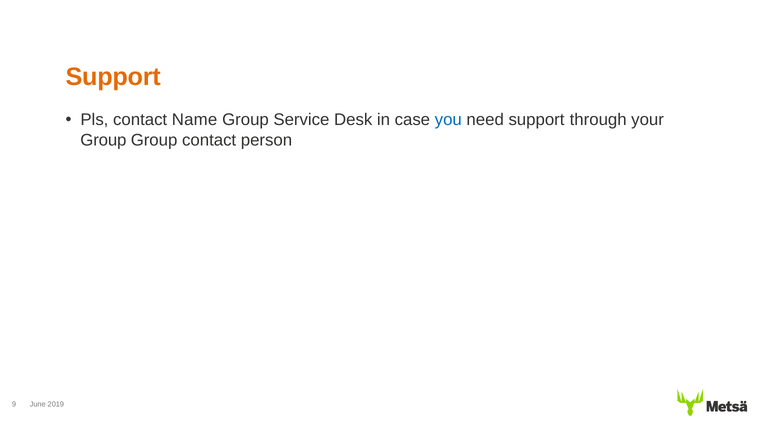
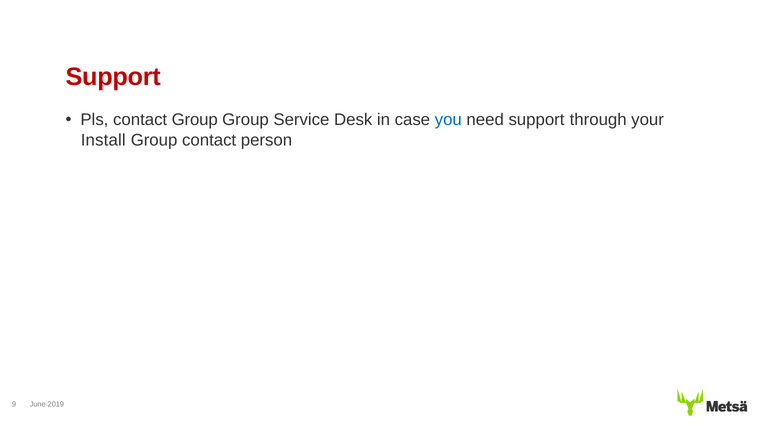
Support colour: orange -> red (113, 77)
contact Name: Name -> Group (195, 120)
Group: Group -> Install (103, 140)
